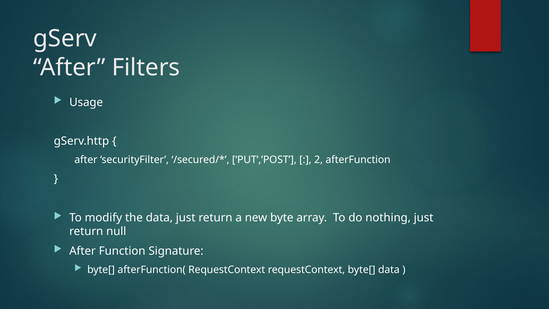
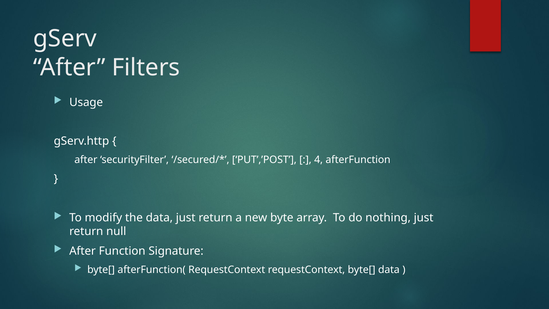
2: 2 -> 4 (319, 160)
